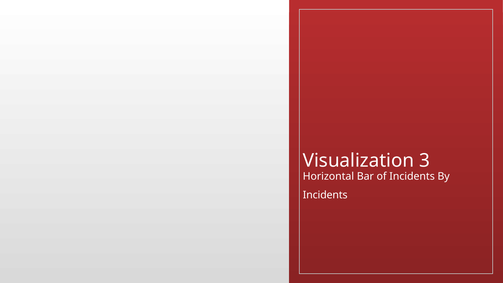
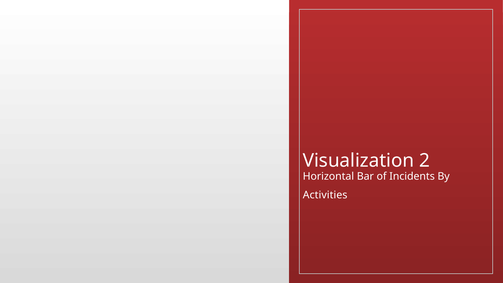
3: 3 -> 2 (424, 160)
Incidents: Incidents -> Activities (325, 195)
